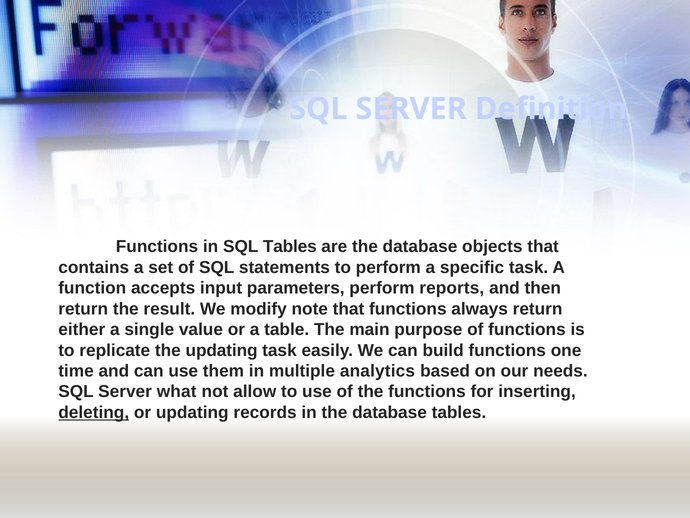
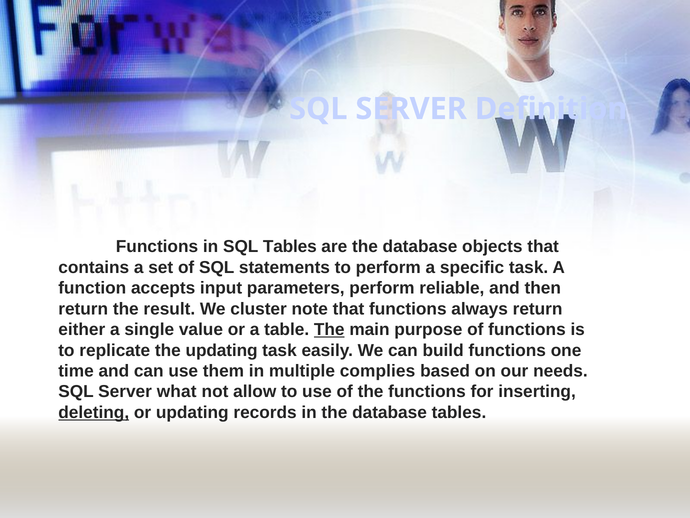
reports: reports -> reliable (452, 288)
modify: modify -> cluster (259, 309)
The underline: none -> present (329, 329)
analytics: analytics -> complies (378, 371)
